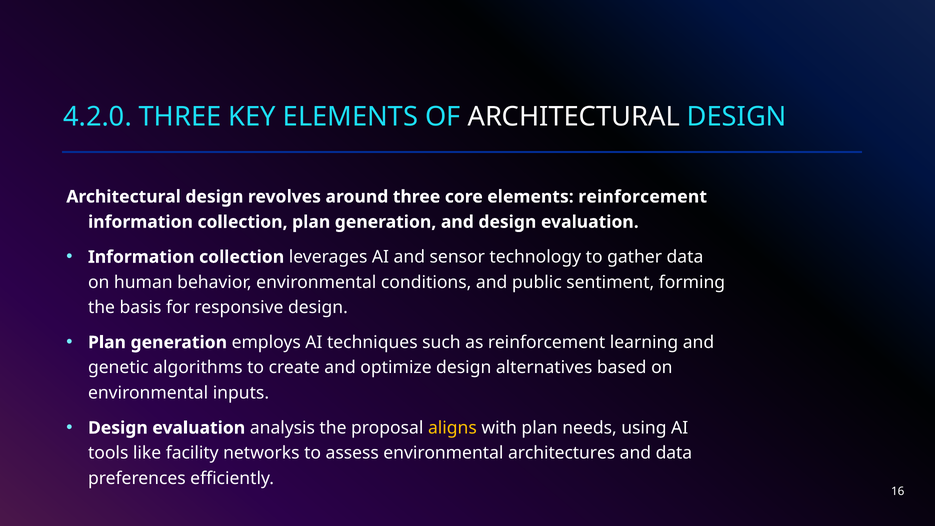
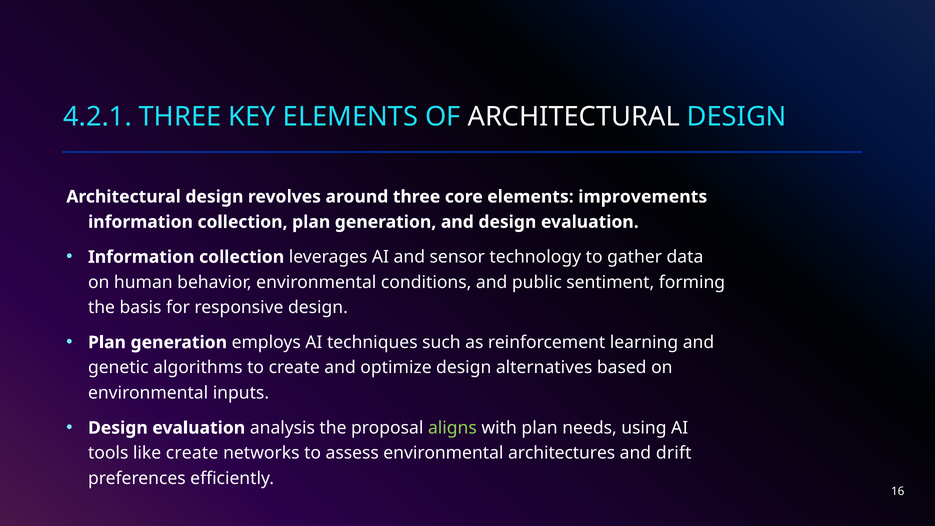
4.2.0: 4.2.0 -> 4.2.1 (98, 117)
elements reinforcement: reinforcement -> improvements (643, 197)
aligns colour: yellow -> light green (452, 428)
like facility: facility -> create (192, 453)
and data: data -> drift (674, 453)
